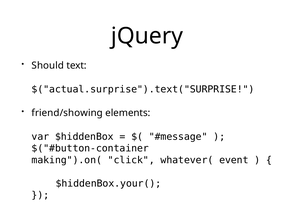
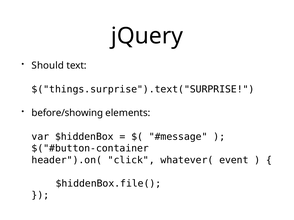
$("actual.surprise").text("SURPRISE: $("actual.surprise").text("SURPRISE -> $("things.surprise").text("SURPRISE (143, 89)
friend/showing: friend/showing -> before/showing (67, 113)
making").on(: making").on( -> header").on( (67, 160)
$hiddenBox.your(: $hiddenBox.your( -> $hiddenBox.file( (108, 184)
